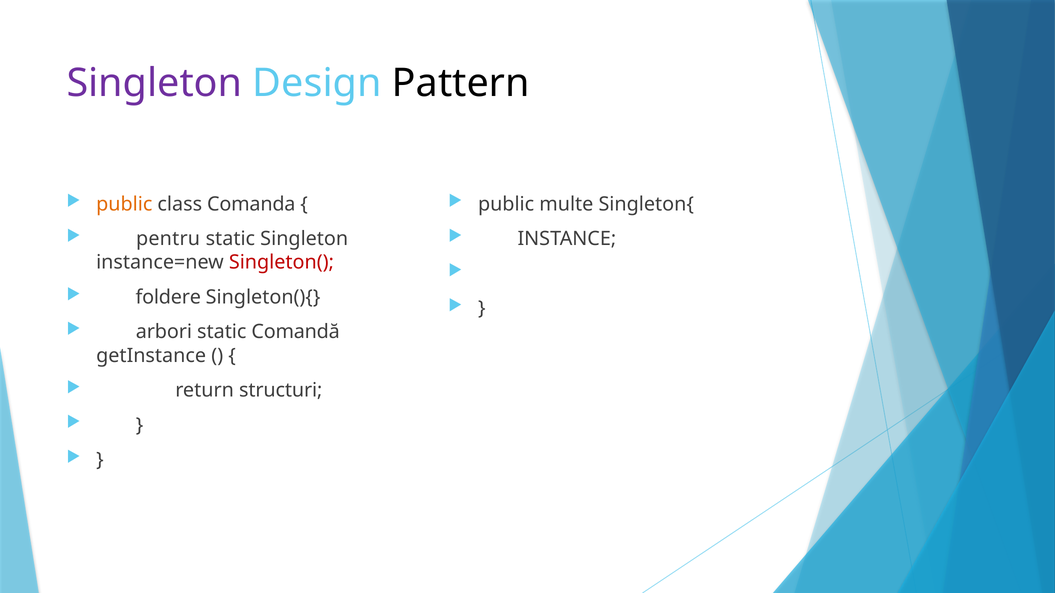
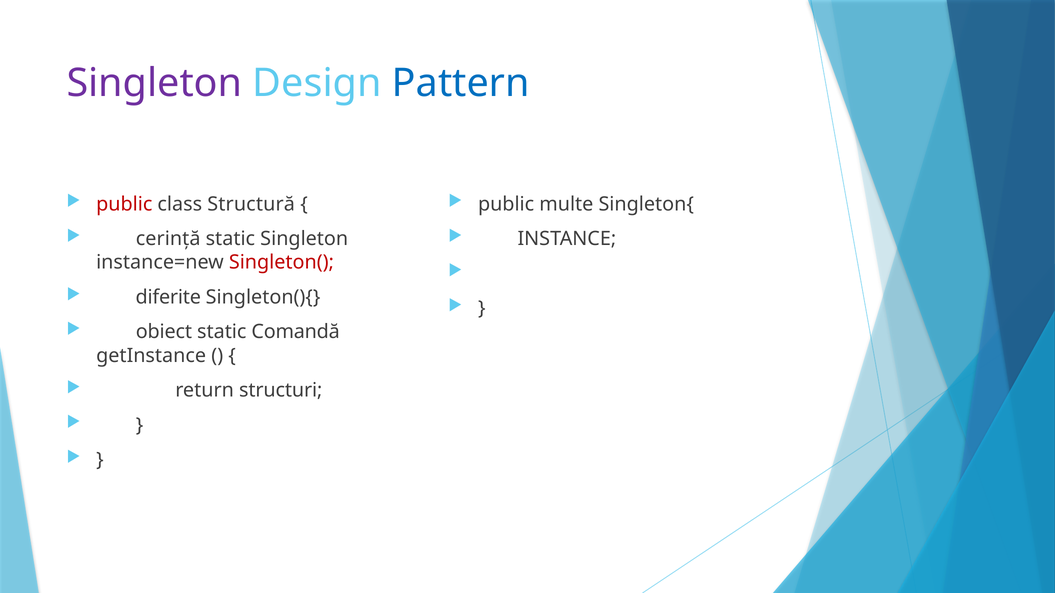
Pattern colour: black -> blue (461, 83)
public colour: orange -> red (124, 204)
Comanda: Comanda -> Structură (251, 204)
pentru: pentru -> cerință (168, 239)
foldere: foldere -> diferite (168, 297)
arbori: arbori -> obiect (164, 332)
